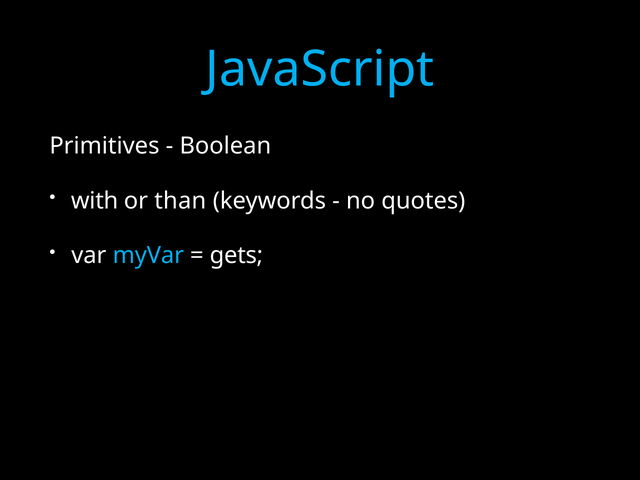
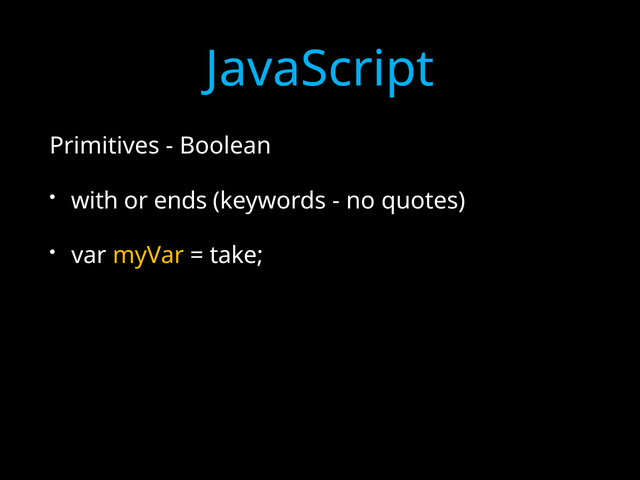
than: than -> ends (181, 201)
myVar colour: light blue -> yellow (148, 255)
gets: gets -> take (236, 255)
